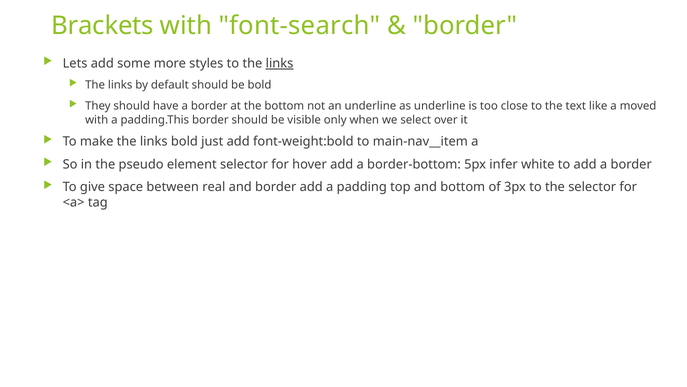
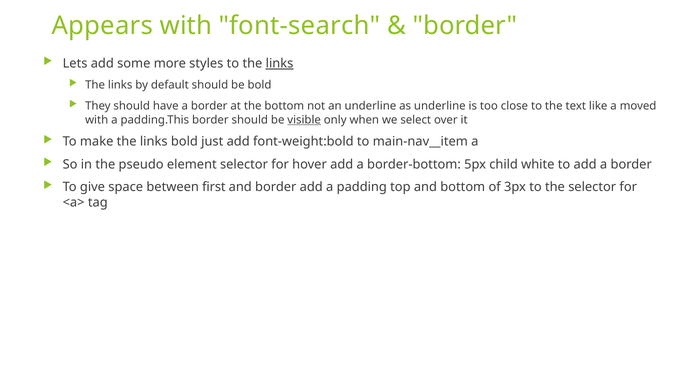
Brackets: Brackets -> Appears (102, 25)
visible underline: none -> present (304, 120)
infer: infer -> child (504, 164)
real: real -> first (214, 187)
